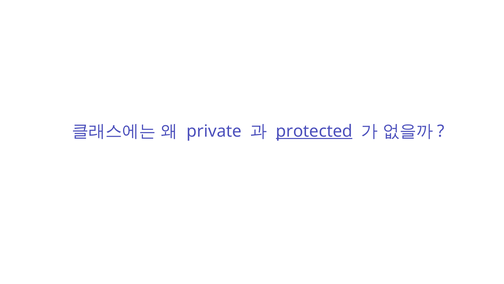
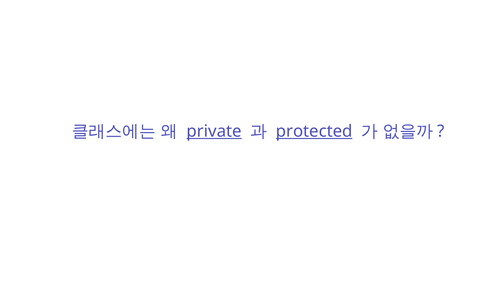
private underline: none -> present (214, 131)
